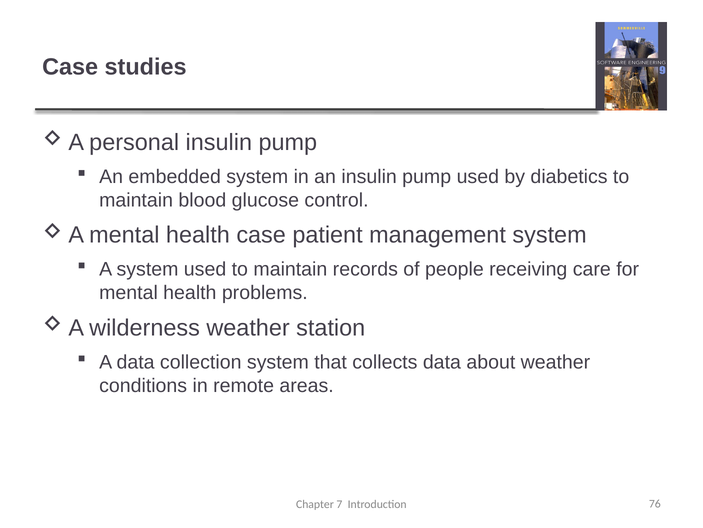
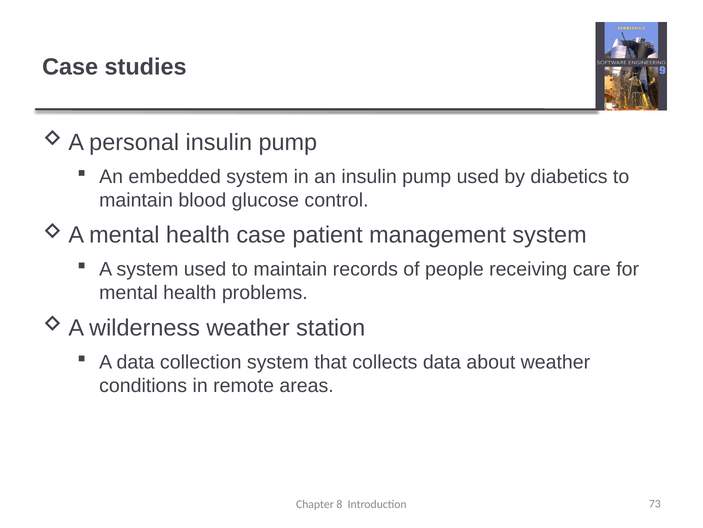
7: 7 -> 8 (339, 504)
76: 76 -> 73 (655, 503)
